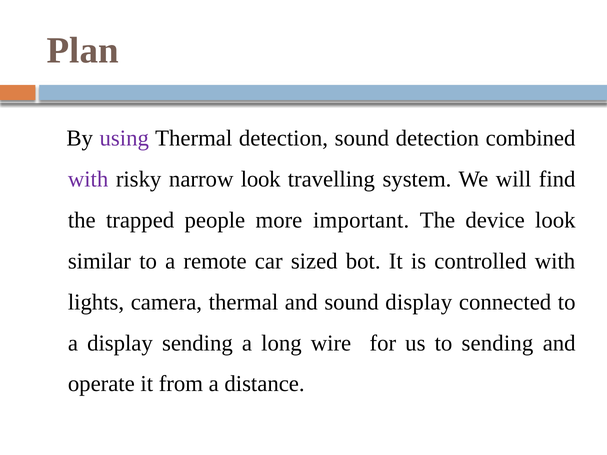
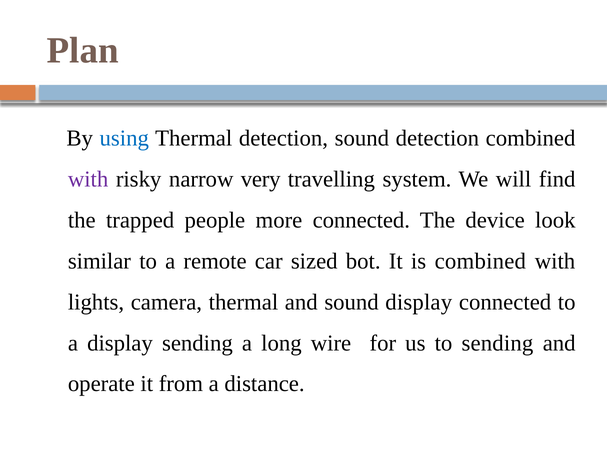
using colour: purple -> blue (124, 138)
narrow look: look -> very (261, 179)
more important: important -> connected (361, 220)
is controlled: controlled -> combined (480, 261)
